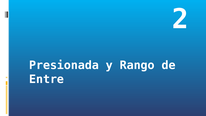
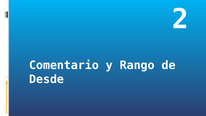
Presionada: Presionada -> Comentario (64, 65)
Entre: Entre -> Desde (47, 79)
